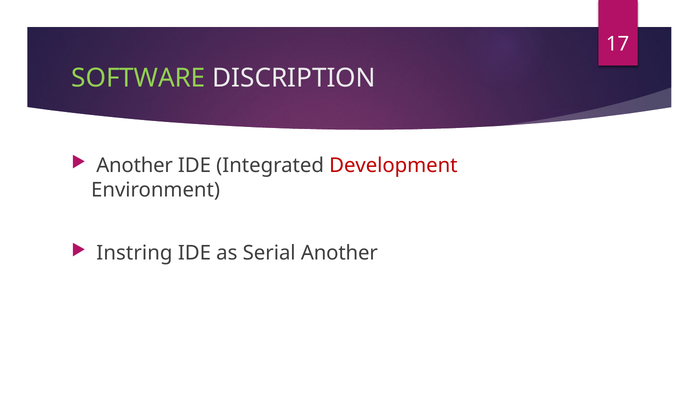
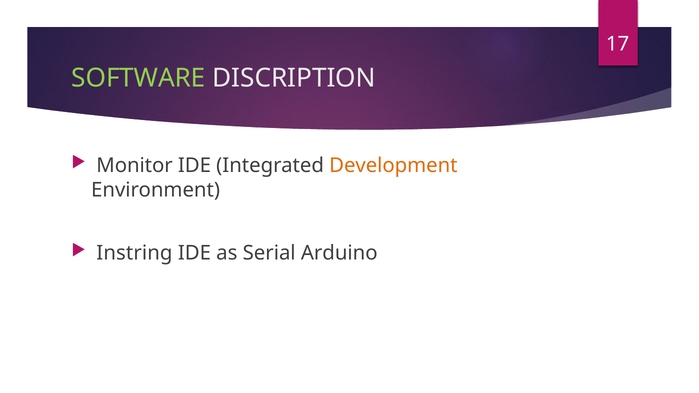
Another: Another -> Monitor (135, 166)
Development colour: red -> orange (393, 166)
Serial Another: Another -> Arduino (339, 253)
